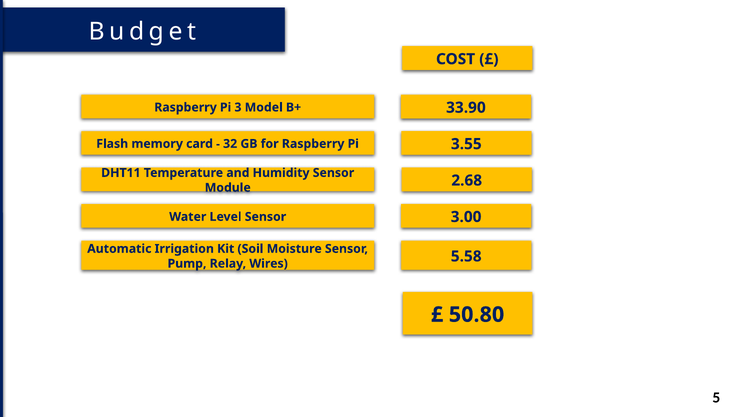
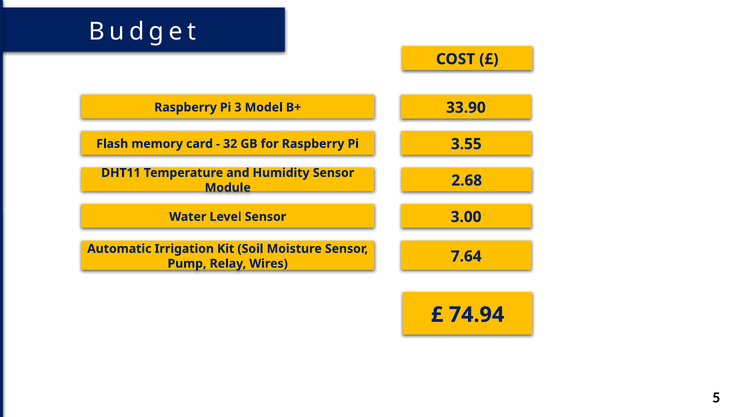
5.58: 5.58 -> 7.64 (466, 256)
50.80: 50.80 -> 74.94 (477, 315)
